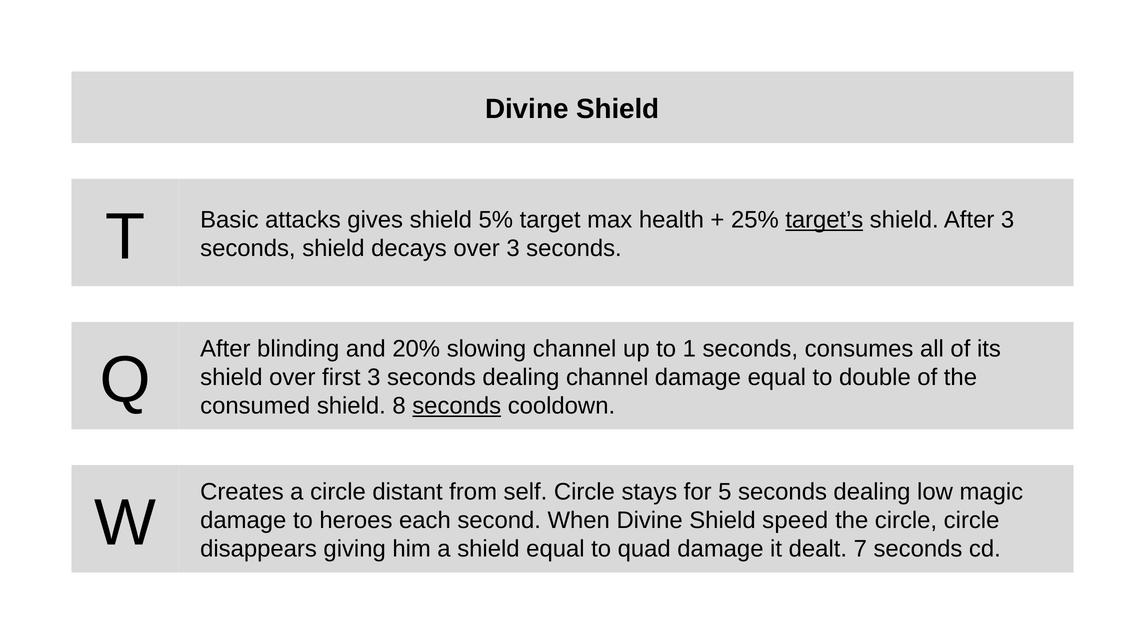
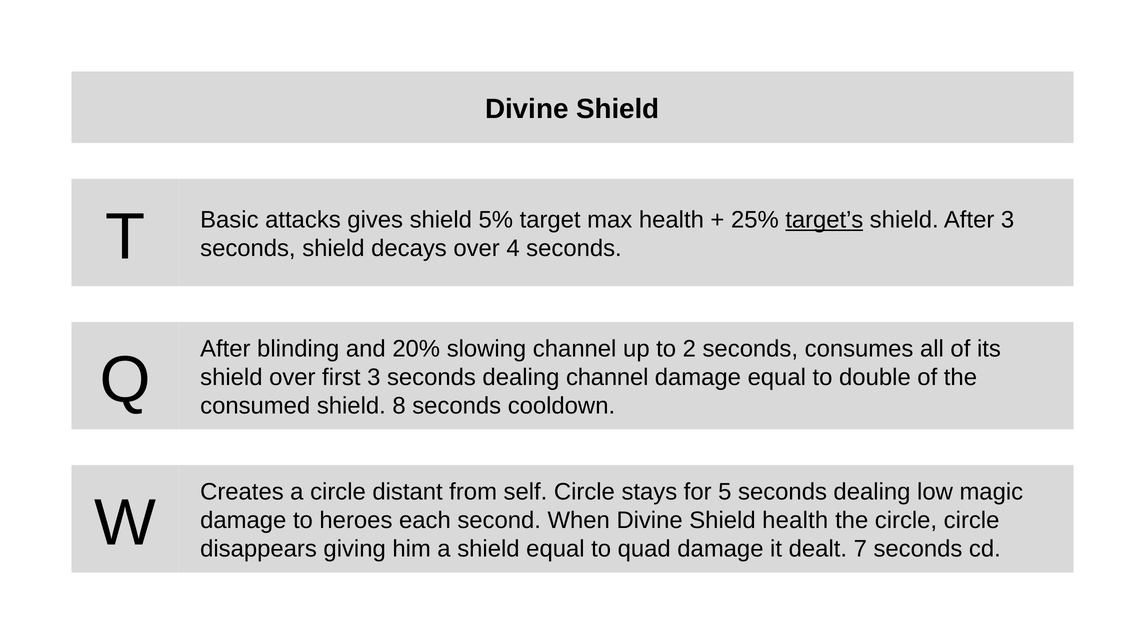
over 3: 3 -> 4 (513, 249)
1: 1 -> 2 (689, 349)
seconds underline: present -> none (457, 406)
Shield speed: speed -> health (795, 520)
